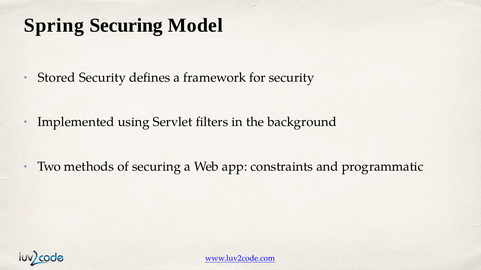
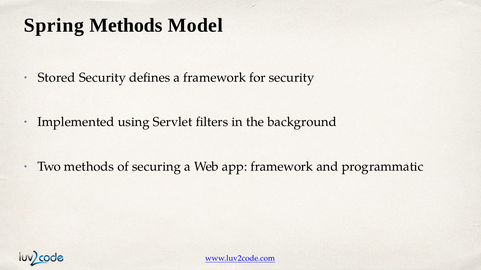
Spring Securing: Securing -> Methods (126, 25)
app constraints: constraints -> framework (282, 167)
